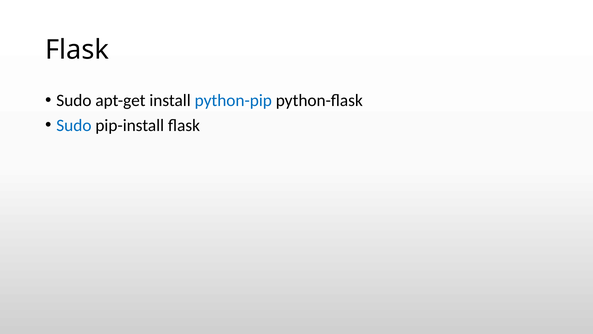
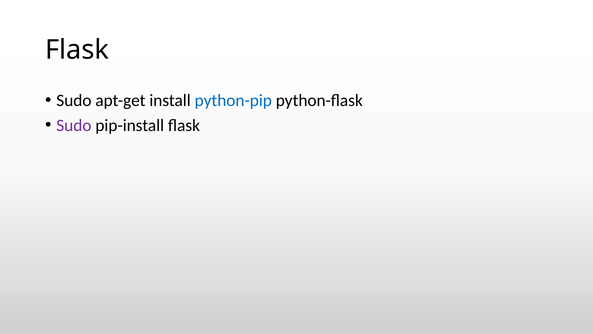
Sudo colour: blue -> purple (74, 125)
